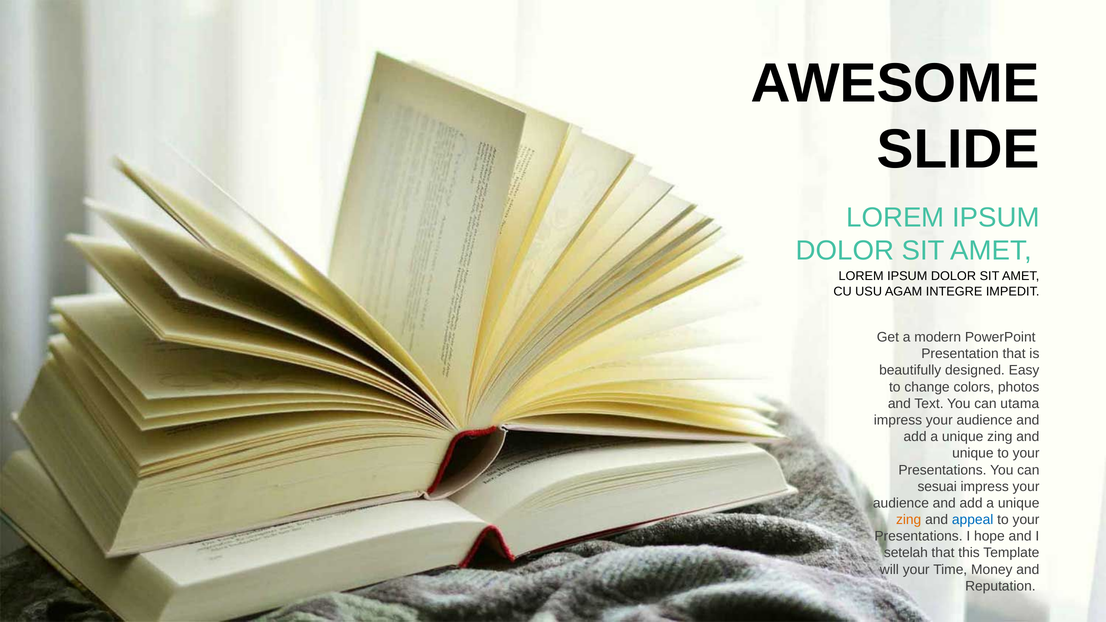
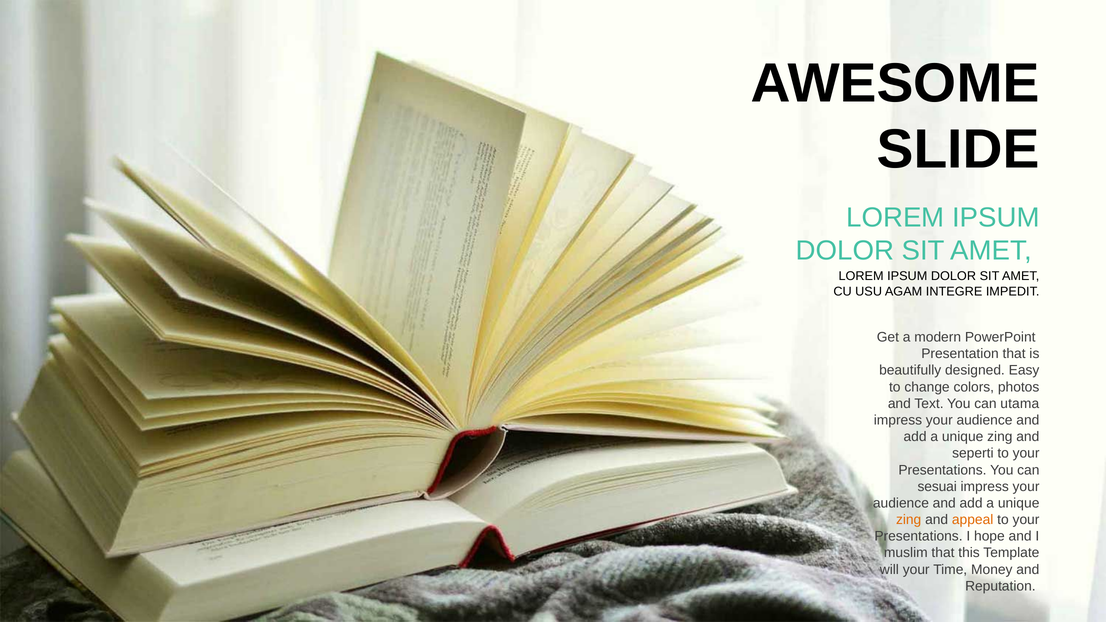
unique: unique -> seperti (973, 453)
appeal colour: blue -> orange (973, 520)
setelah: setelah -> muslim (906, 553)
